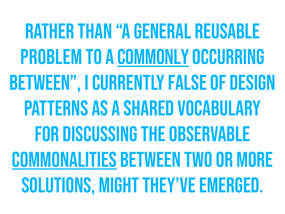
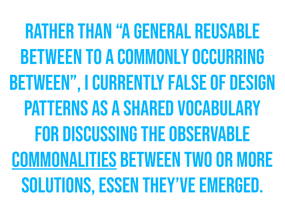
problem: problem -> between (51, 57)
commonly underline: present -> none (153, 57)
might: might -> essen (119, 185)
